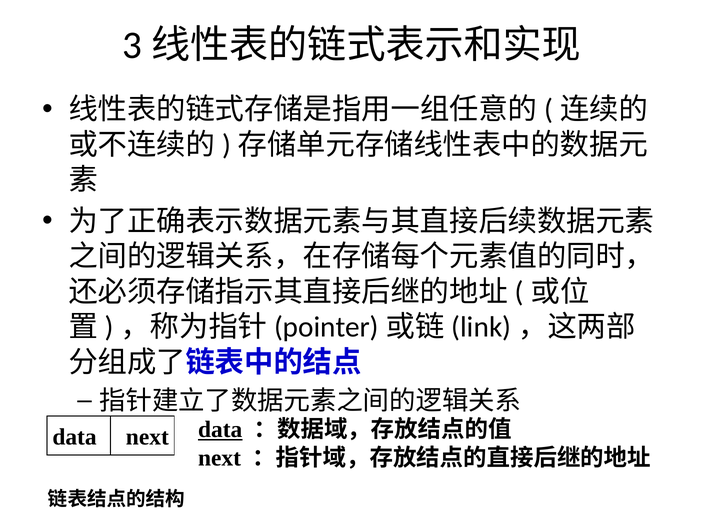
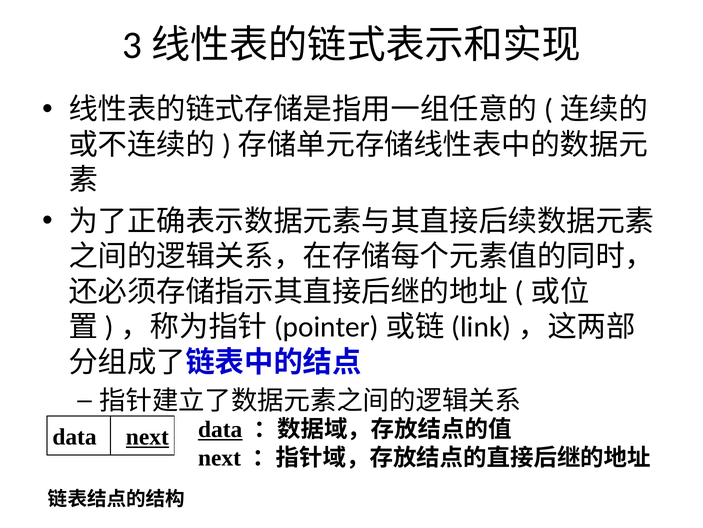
next underline: none -> present (147, 436)
